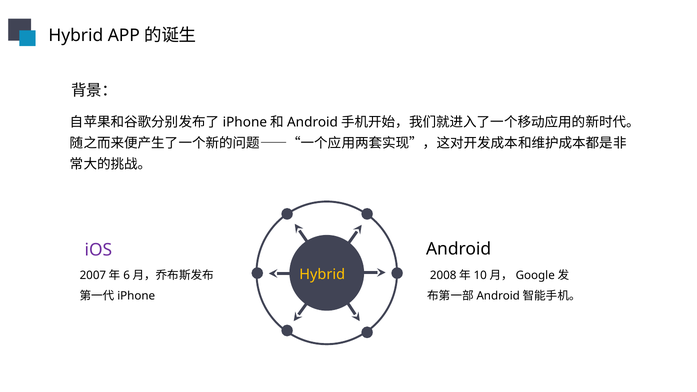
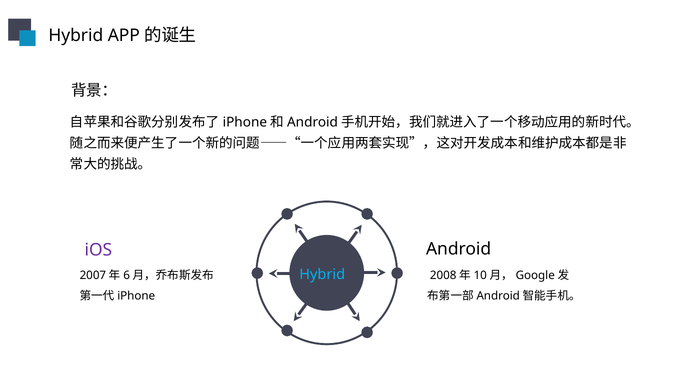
Hybrid colour: yellow -> light blue (322, 274)
